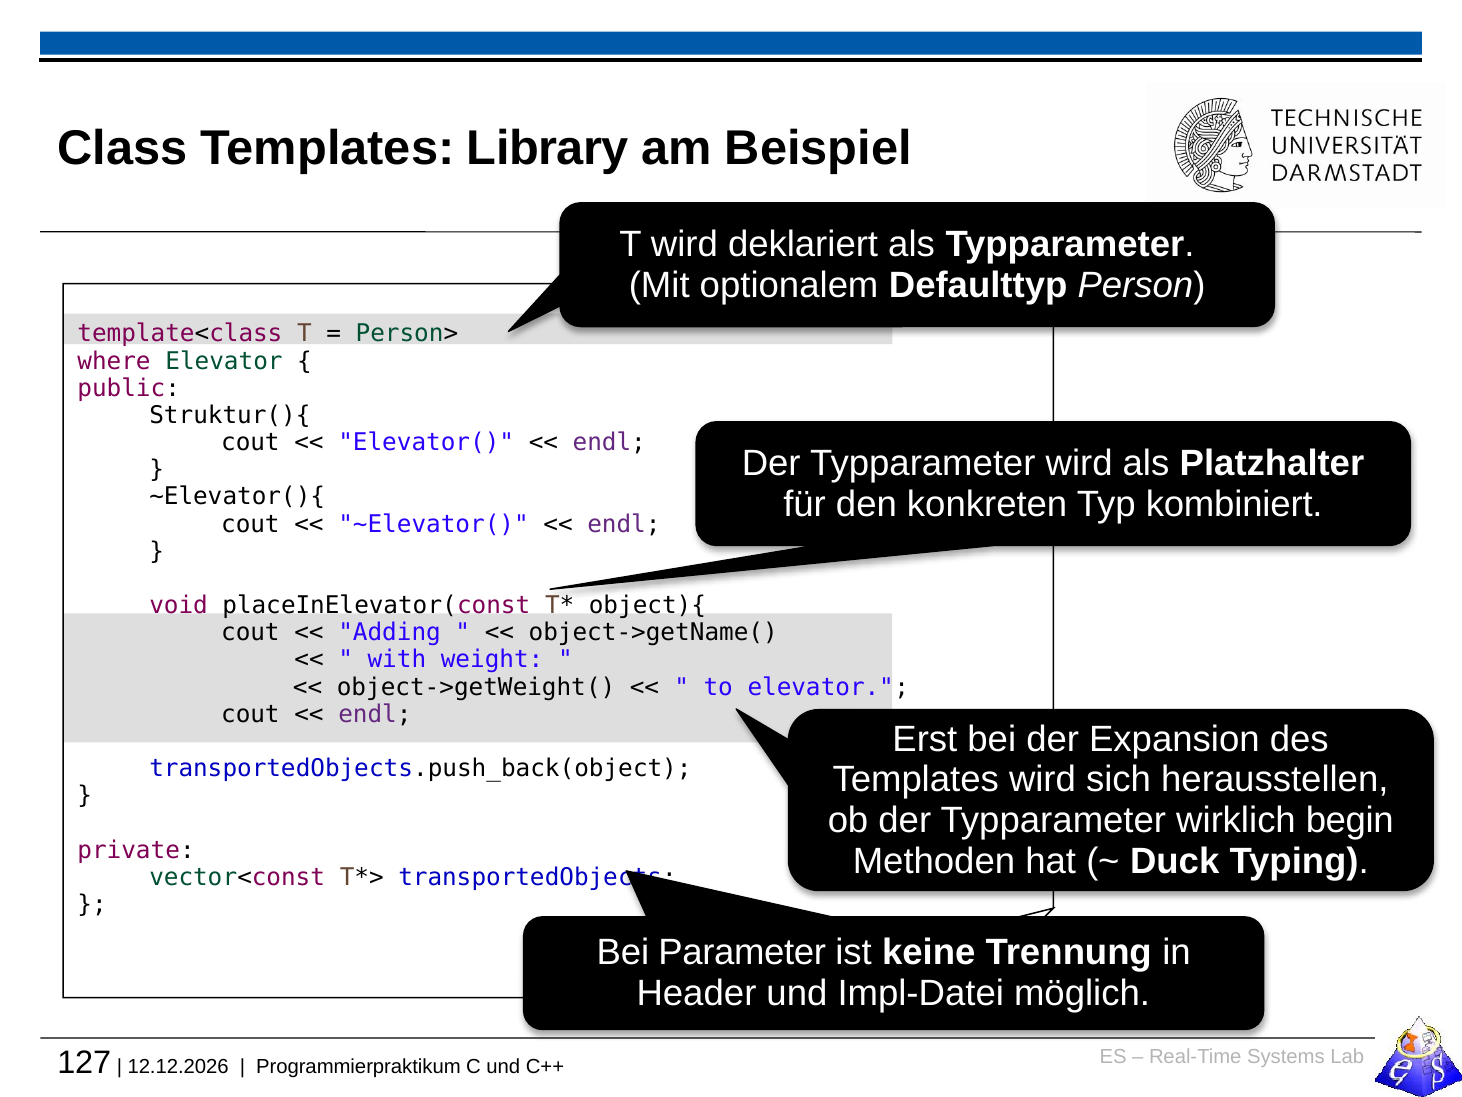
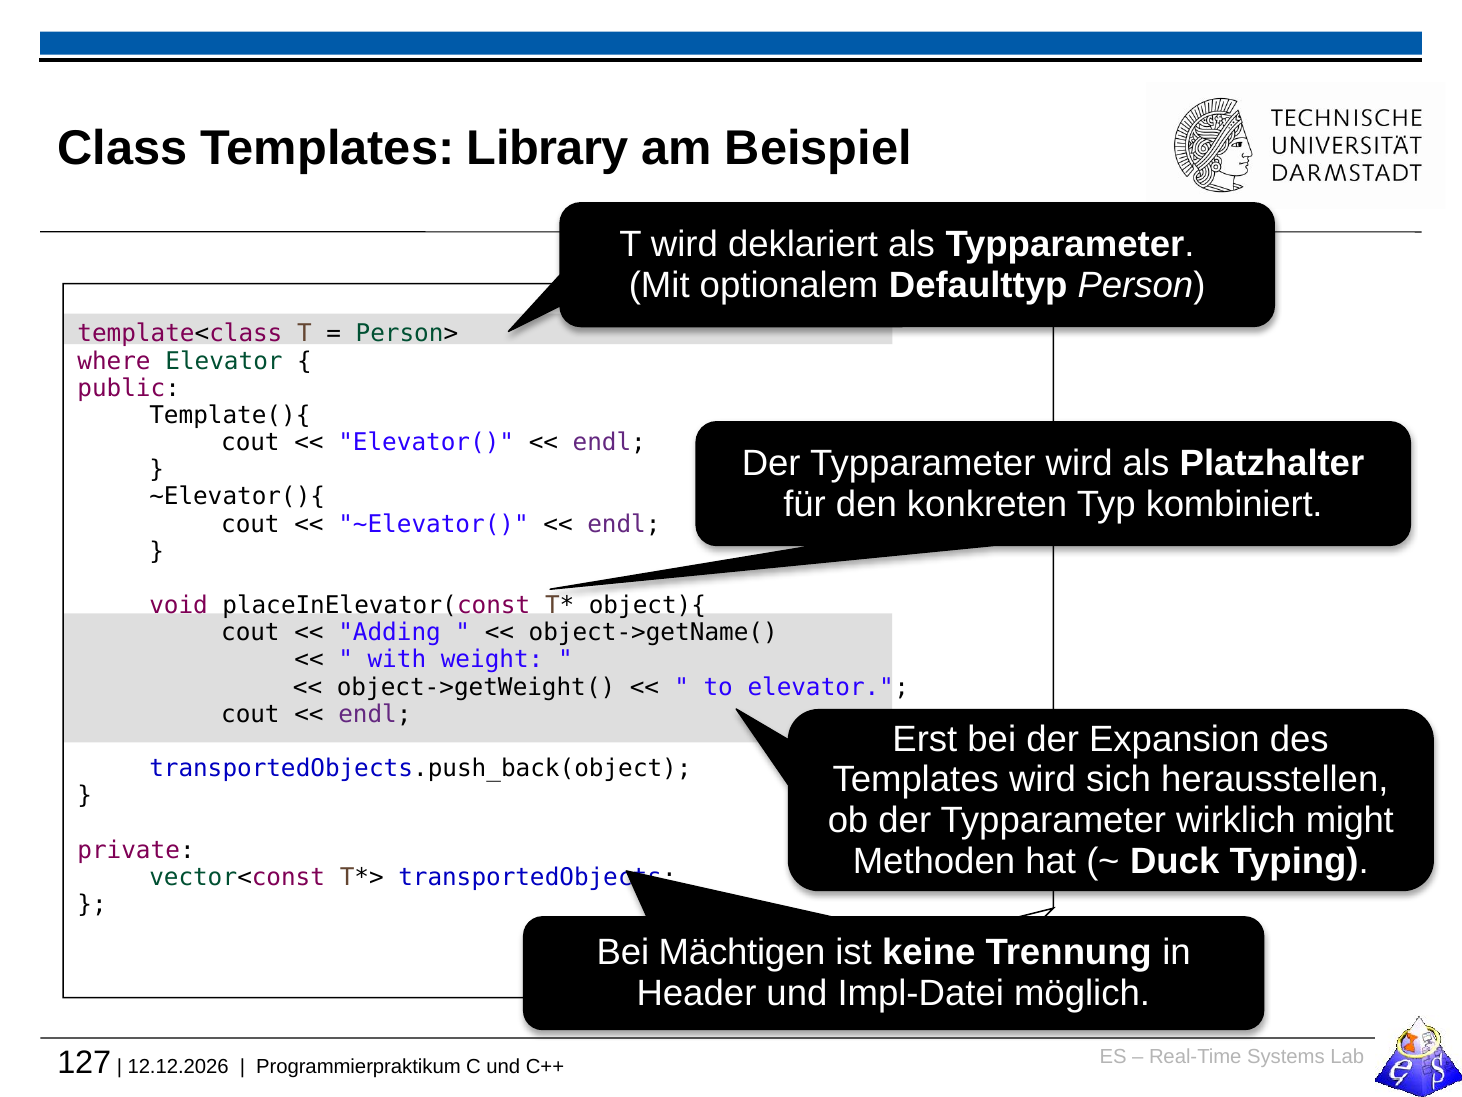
Struktur(){: Struktur(){ -> Template(){ (230, 415)
begin: begin -> might (1350, 820)
Parameter: Parameter -> Mächtigen (742, 952)
